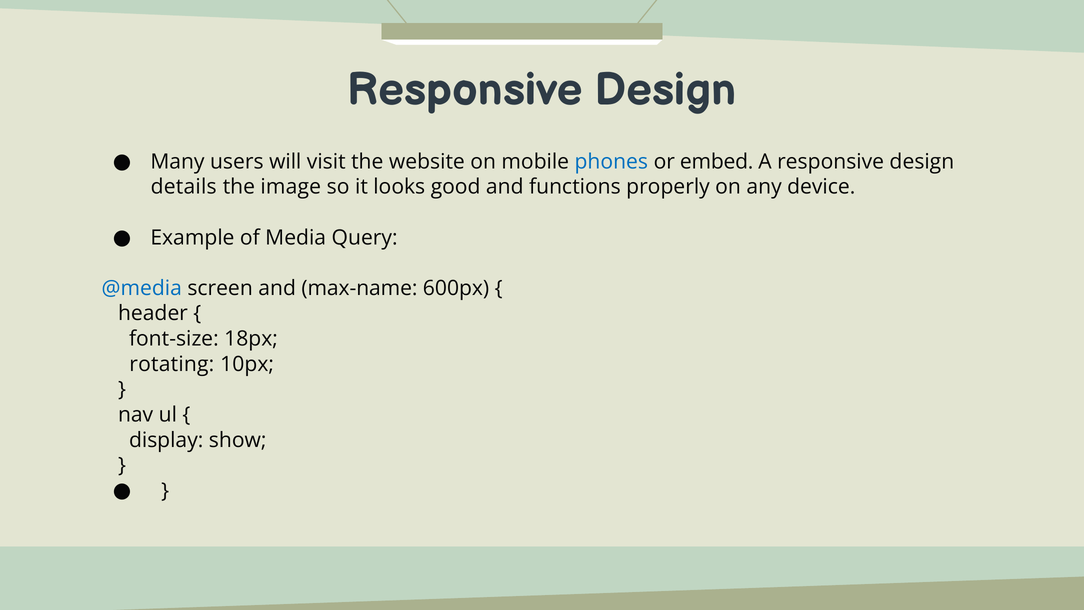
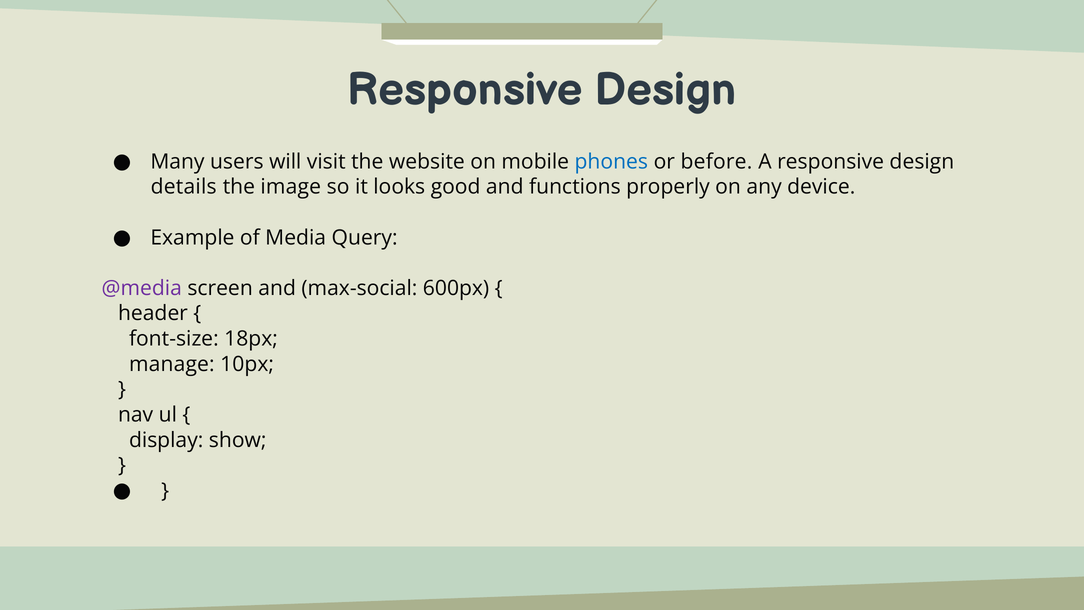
embed: embed -> before (716, 162)
@media colour: blue -> purple (142, 288)
max-name: max-name -> max-social (359, 288)
rotating: rotating -> manage (172, 364)
